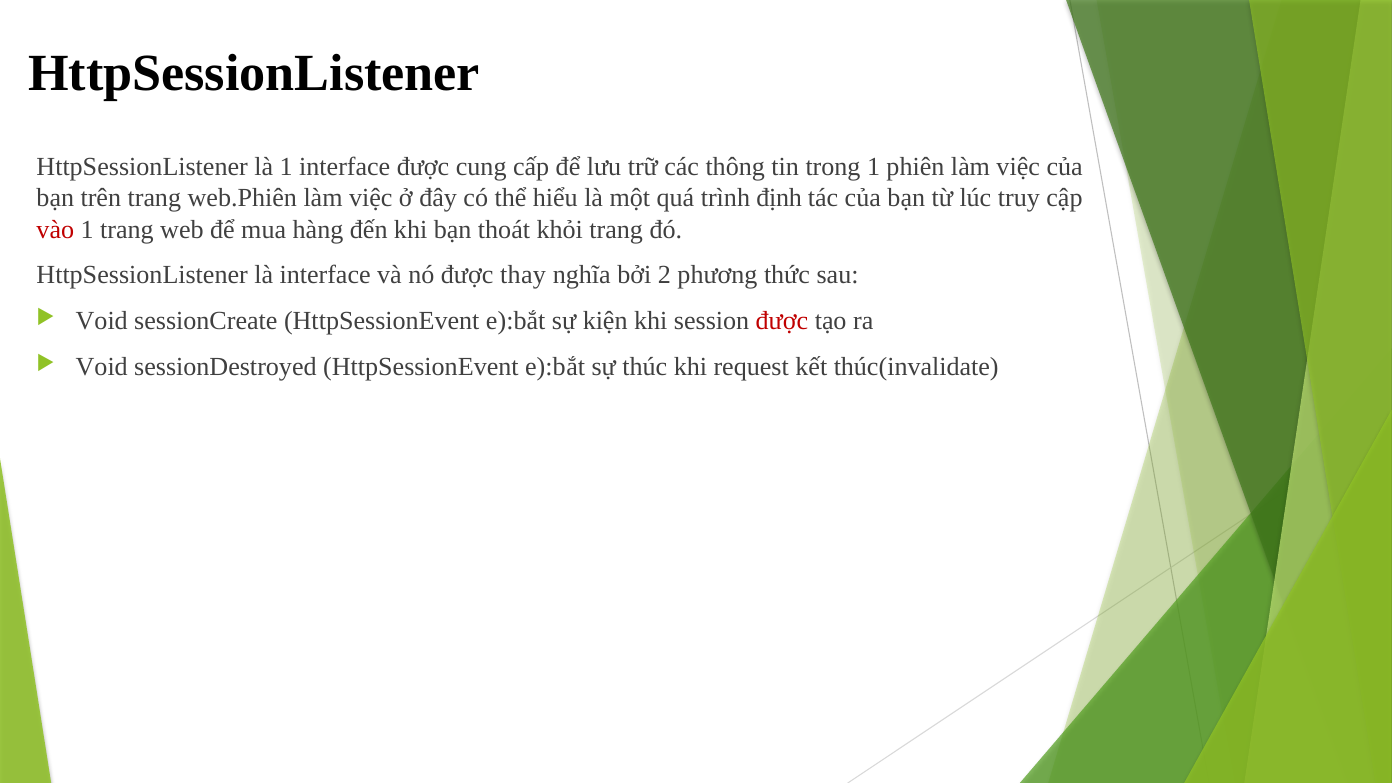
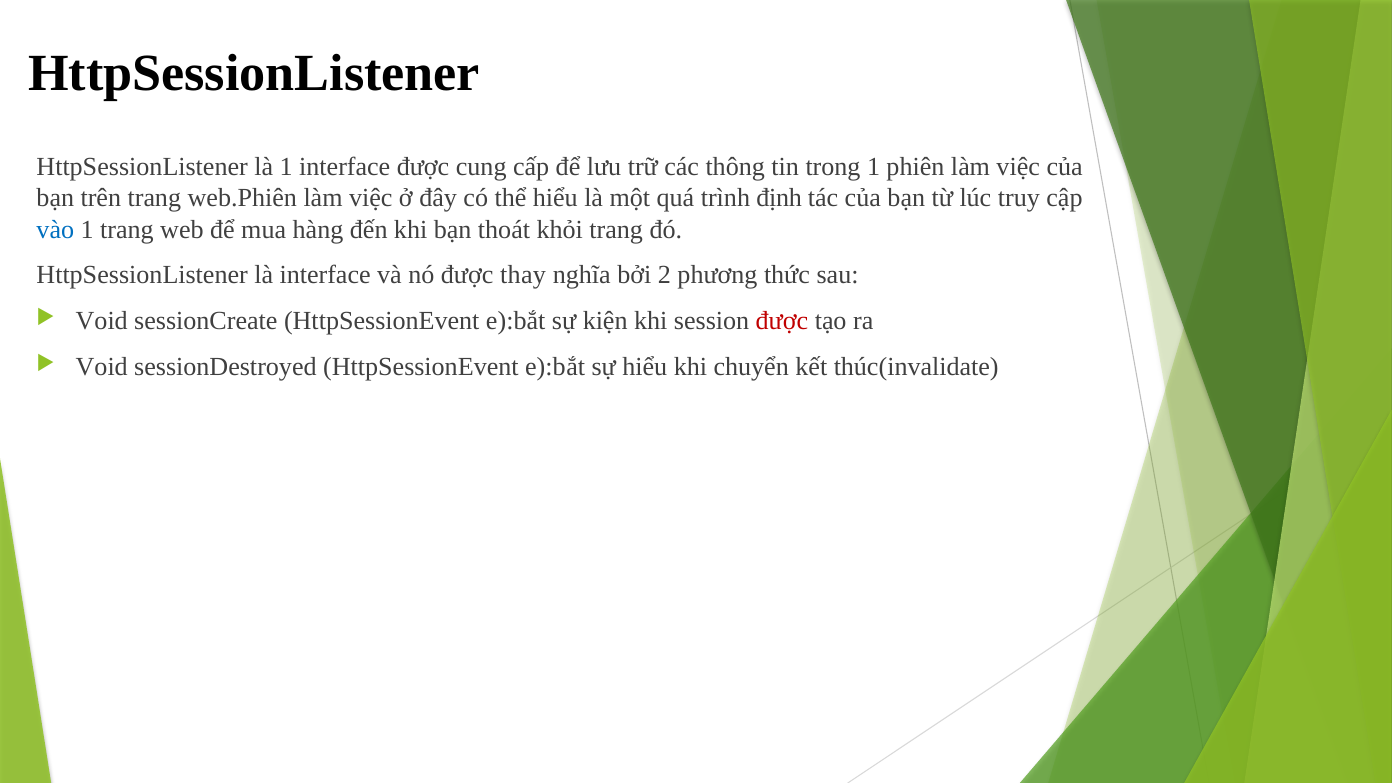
vào colour: red -> blue (55, 229)
sự thúc: thúc -> hiểu (645, 367)
request: request -> chuyển (751, 367)
